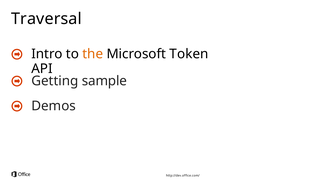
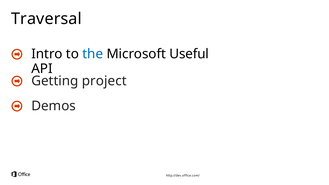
the colour: orange -> blue (93, 54)
Token: Token -> Useful (189, 54)
sample: sample -> project (104, 81)
